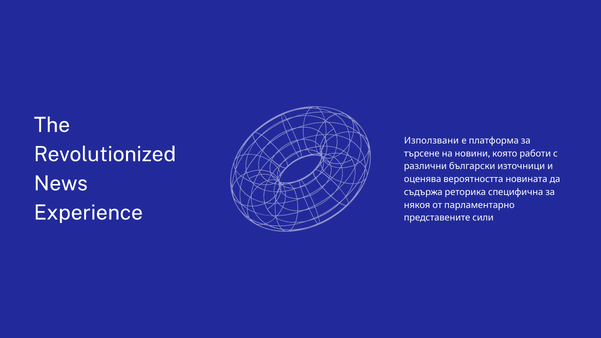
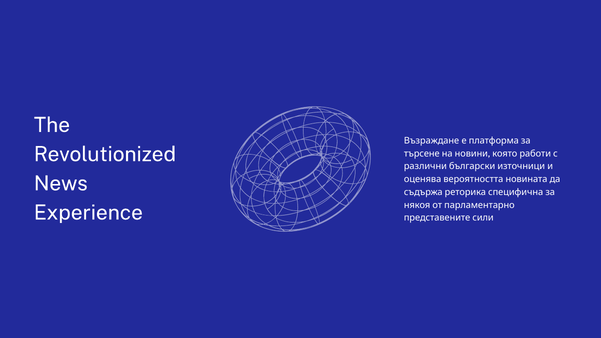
Използвани: Използвани -> Възраждане (432, 141)
